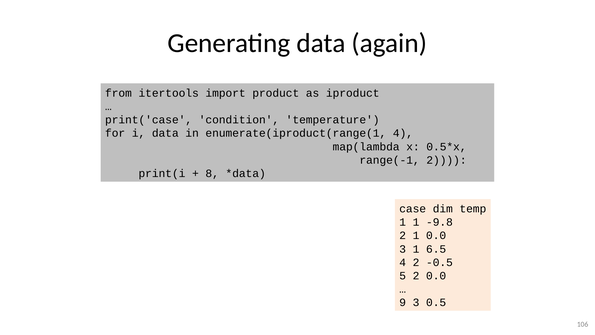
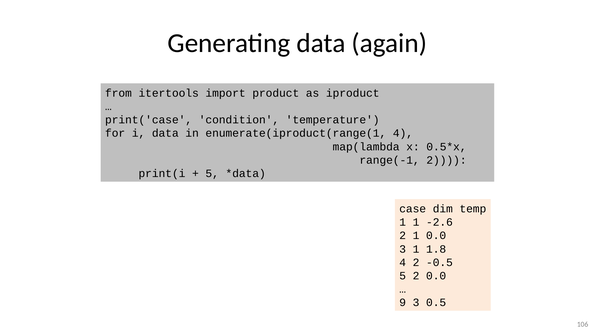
8: 8 -> 5 (212, 173)
-9.8: -9.8 -> -2.6 (439, 222)
6.5: 6.5 -> 1.8 (436, 249)
